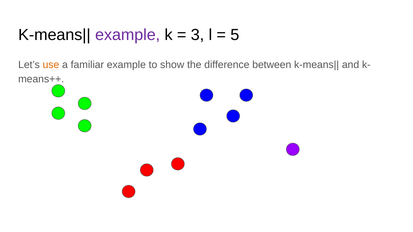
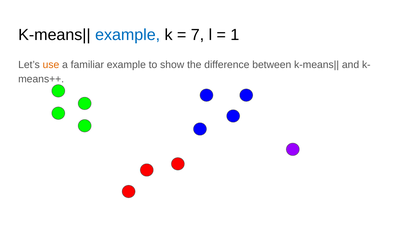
example colour: purple -> blue (128, 35)
3: 3 -> 7 (197, 35)
5: 5 -> 1 (235, 35)
